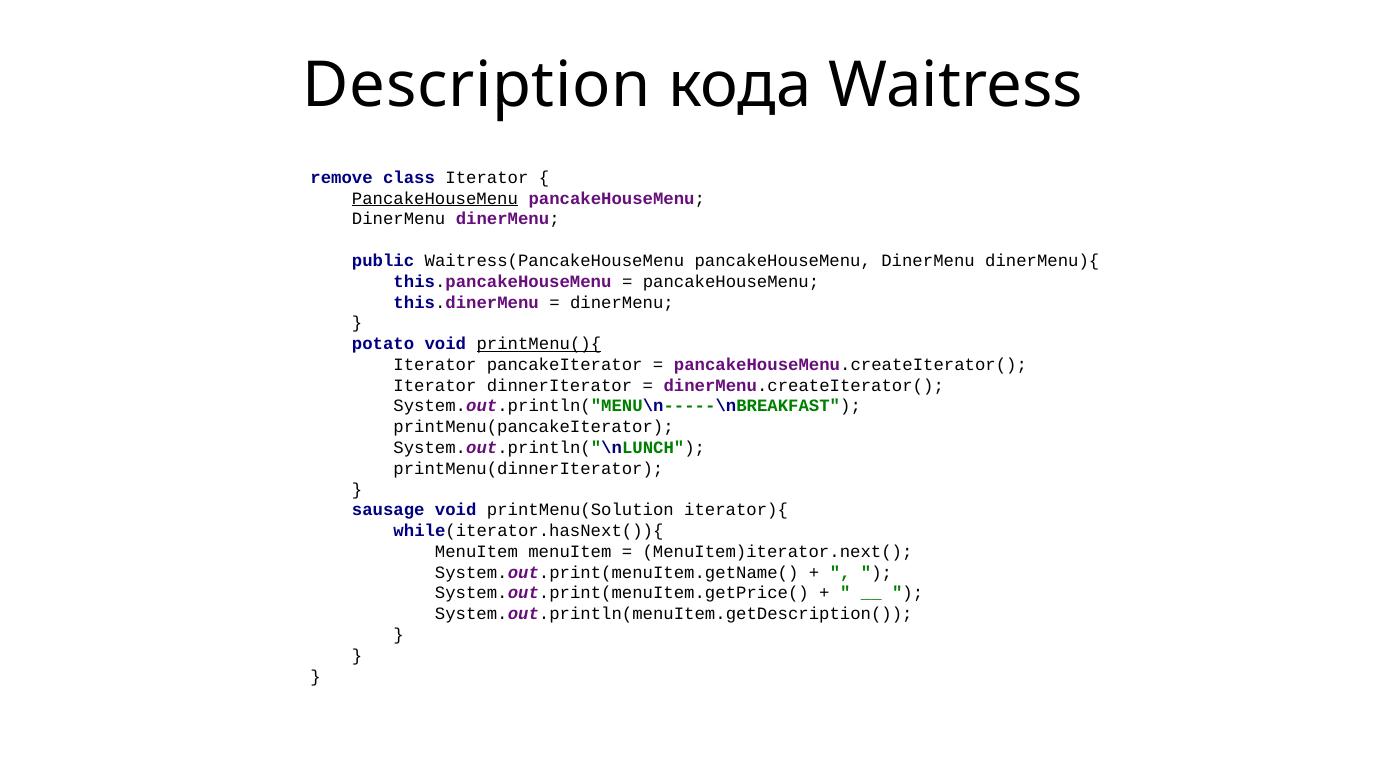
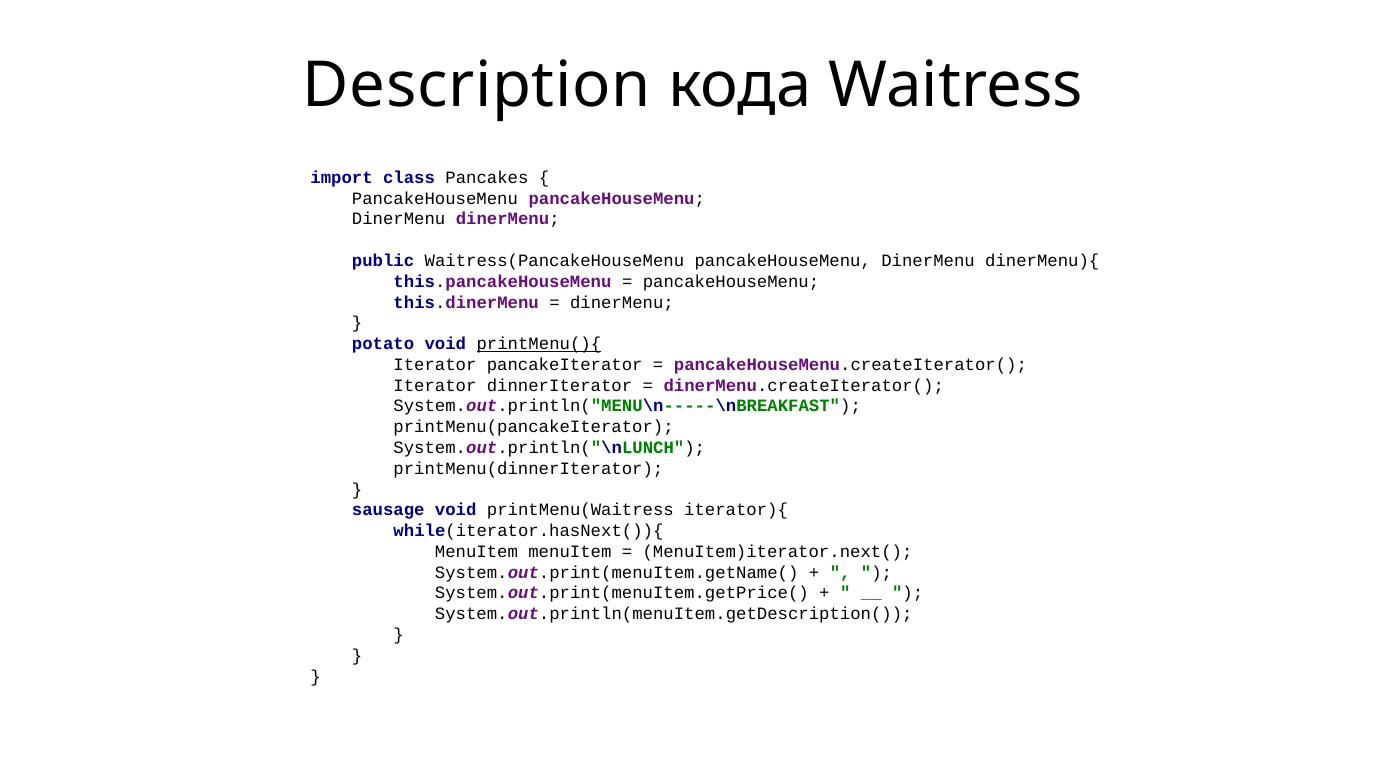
remove: remove -> import (342, 178)
class Iterator: Iterator -> Pancakes (487, 178)
PancakeHouseMenu underline: present -> none (435, 199)
printMenu(Solution: printMenu(Solution -> printMenu(Waitress (580, 510)
